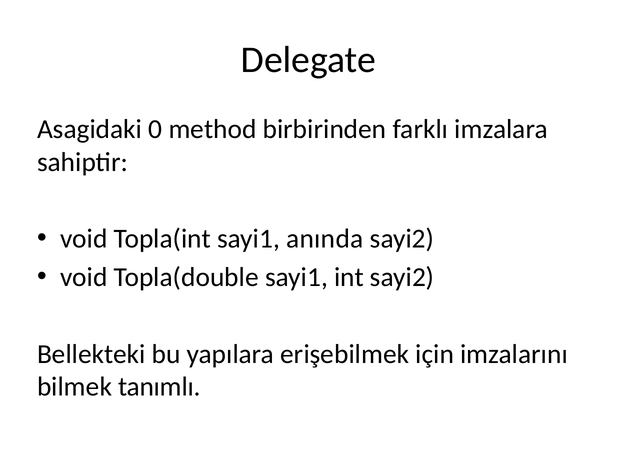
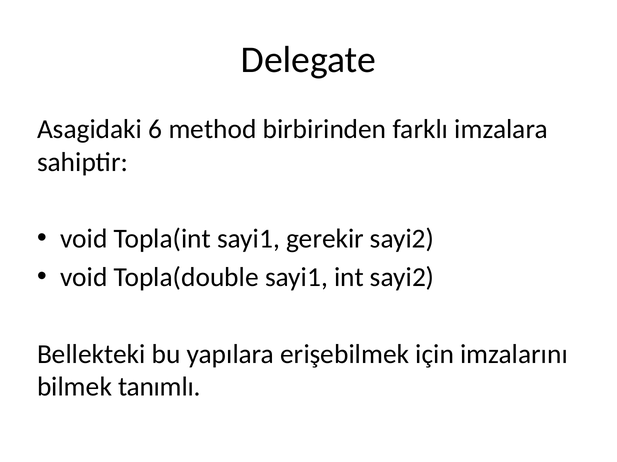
0: 0 -> 6 (155, 129)
anında: anında -> gerekir (325, 239)
